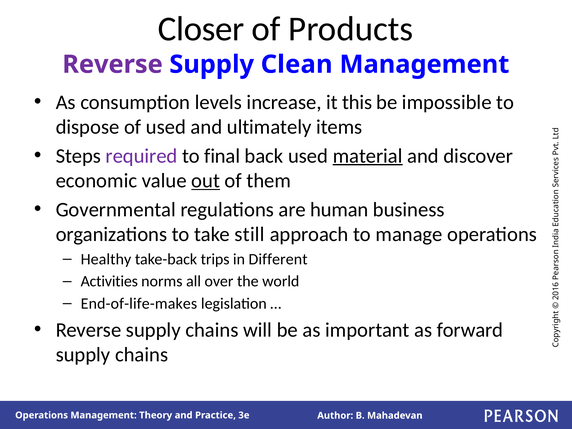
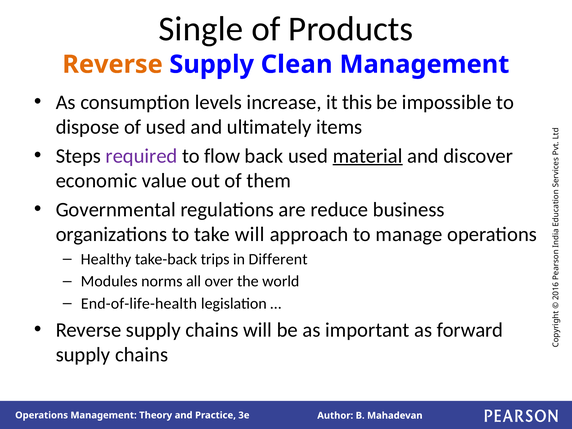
Closer: Closer -> Single (201, 29)
Reverse colour: purple -> orange (113, 64)
final: final -> flow (222, 156)
out underline: present -> none (206, 181)
human: human -> reduce (339, 210)
take still: still -> will (250, 234)
Activities: Activities -> Modules (109, 281)
End-of-life-makes: End-of-life-makes -> End-of-life-health (139, 304)
